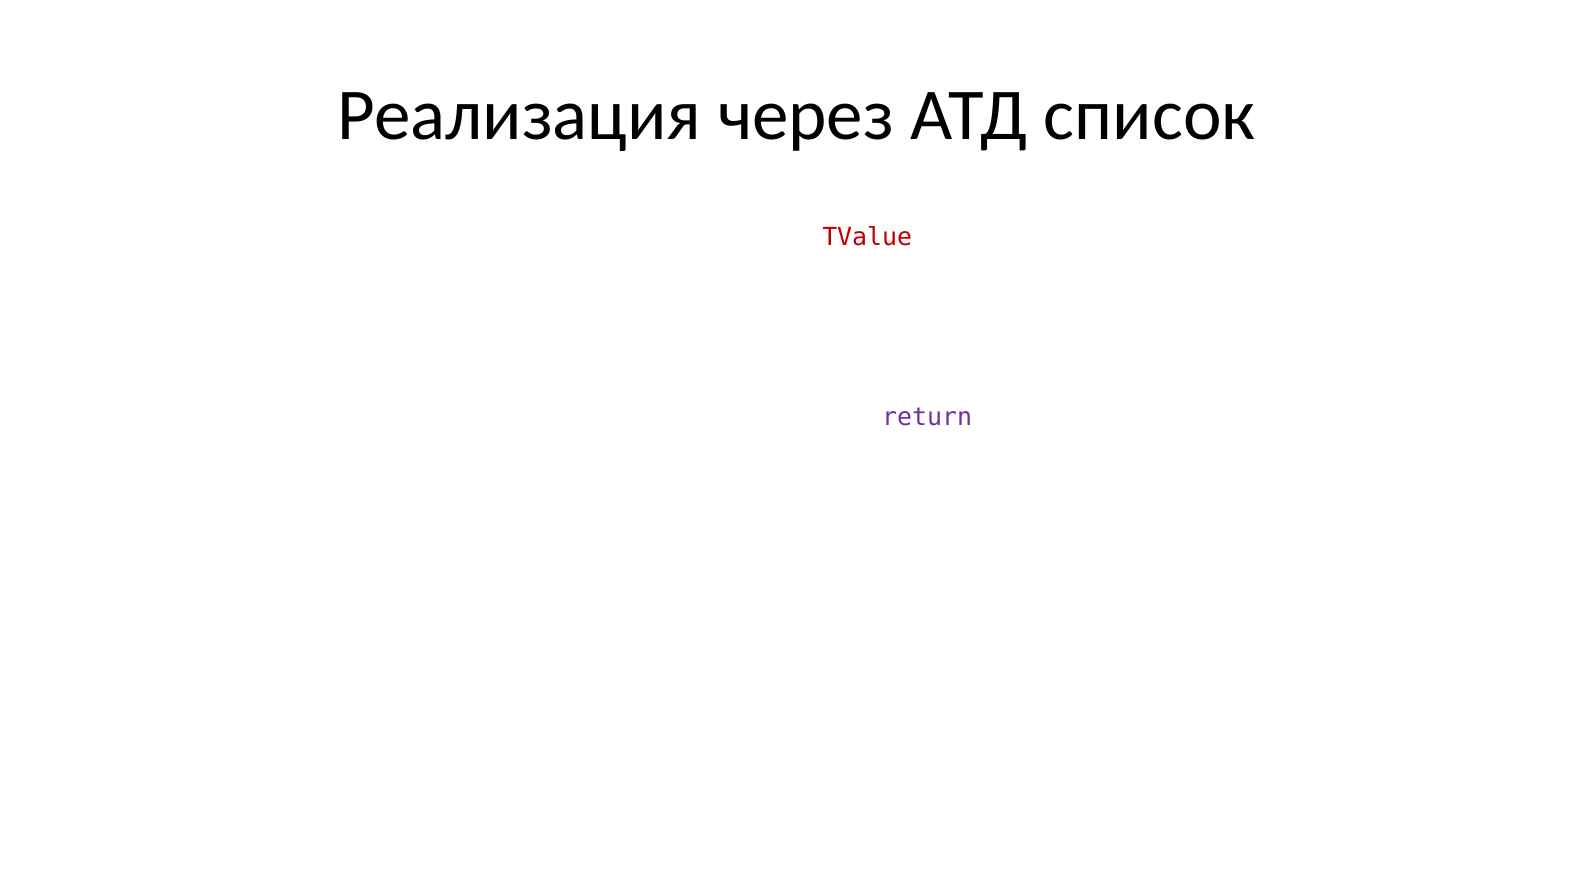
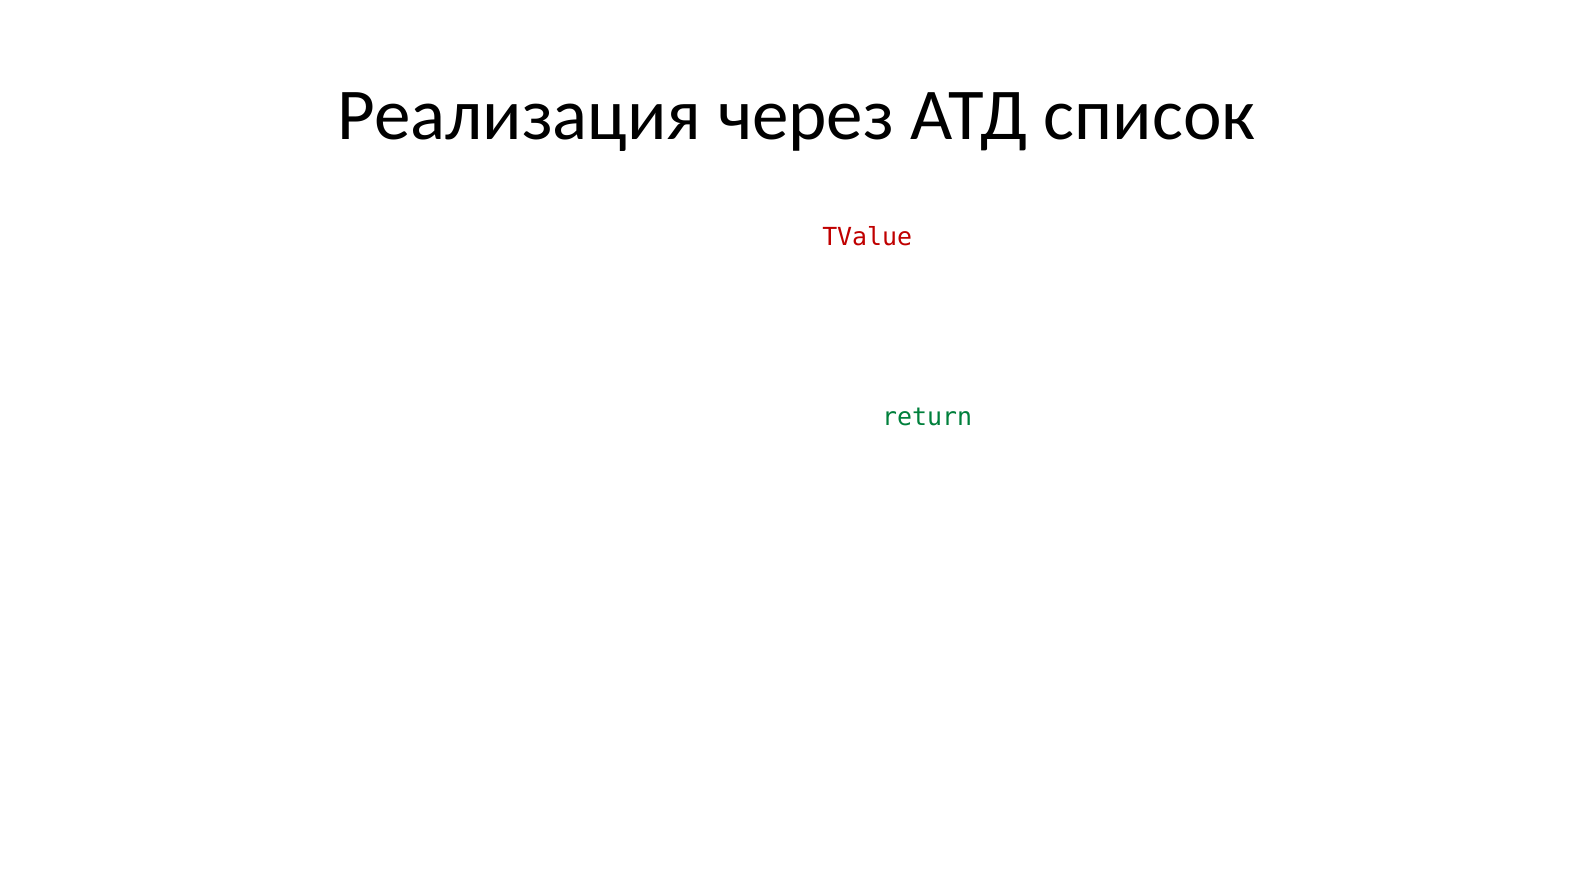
return colour: purple -> green (927, 417)
